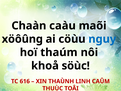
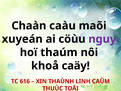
xöôûng: xöôûng -> xuyeán (22, 39)
nguy colour: blue -> purple (102, 39)
söùc: söùc -> caäy (76, 66)
